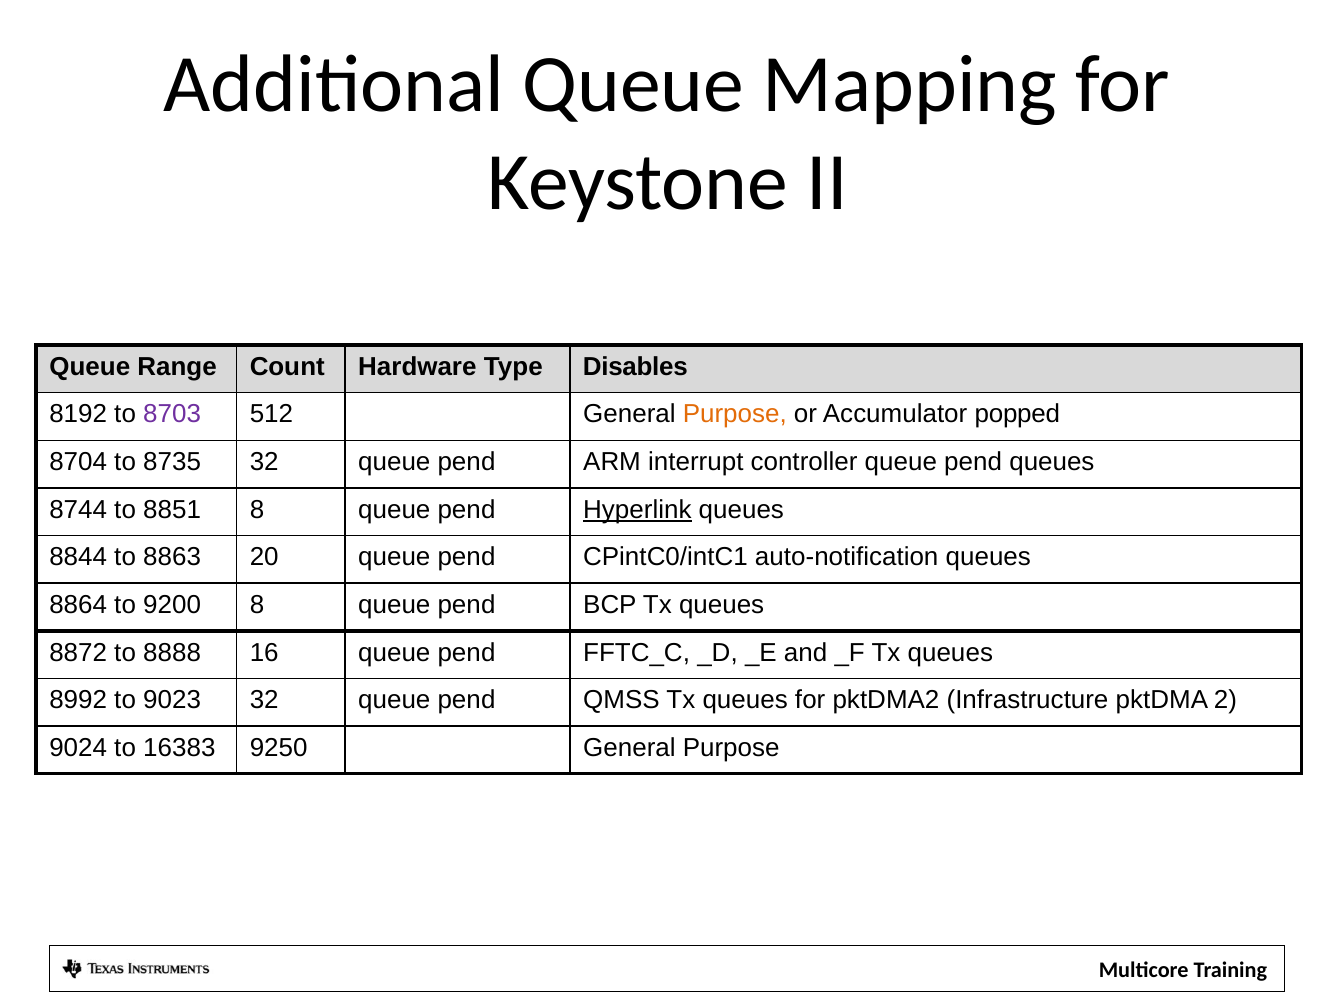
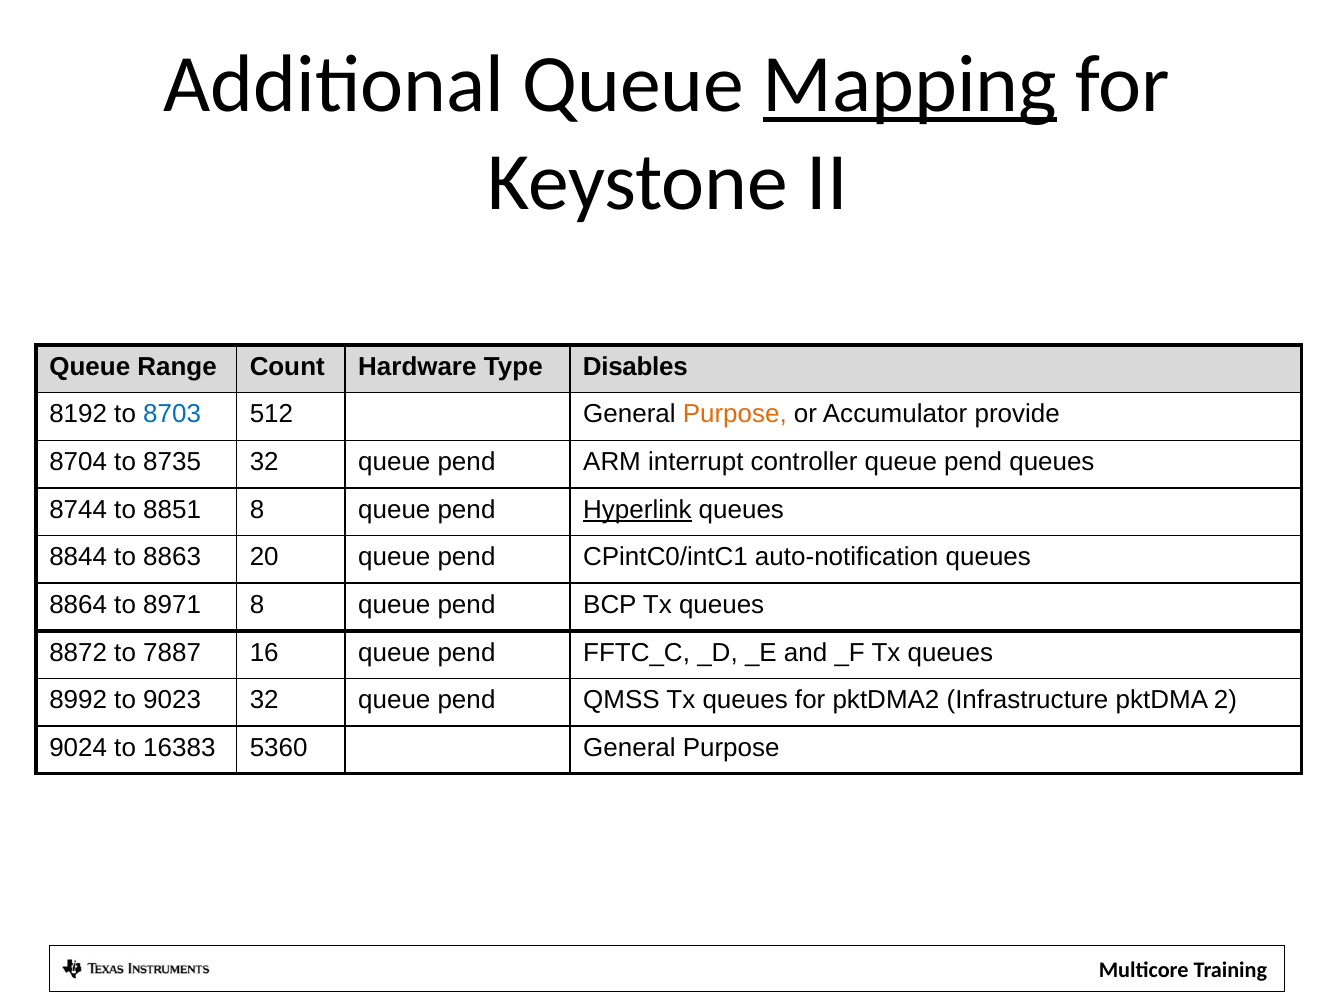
Mapping underline: none -> present (910, 85)
8703 colour: purple -> blue (172, 414)
popped: popped -> provide (1017, 414)
9200: 9200 -> 8971 (172, 605)
8888: 8888 -> 7887 (172, 653)
9250: 9250 -> 5360 (279, 748)
